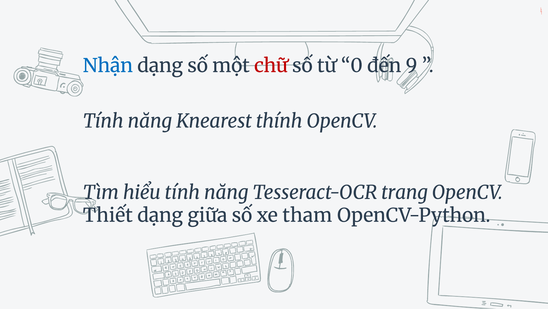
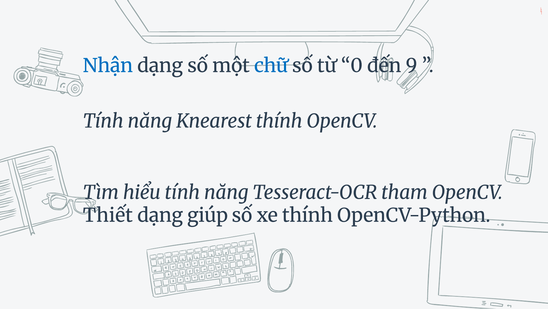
chữ colour: red -> blue (271, 66)
trang: trang -> tham (404, 192)
giữa: giữa -> giúp (207, 215)
xe tham: tham -> thính (307, 215)
